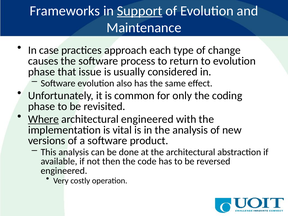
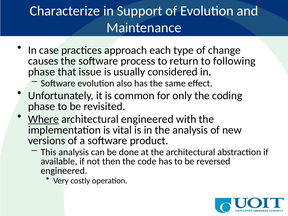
Frameworks: Frameworks -> Characterize (65, 11)
Support underline: present -> none (140, 11)
to evolution: evolution -> following (234, 61)
